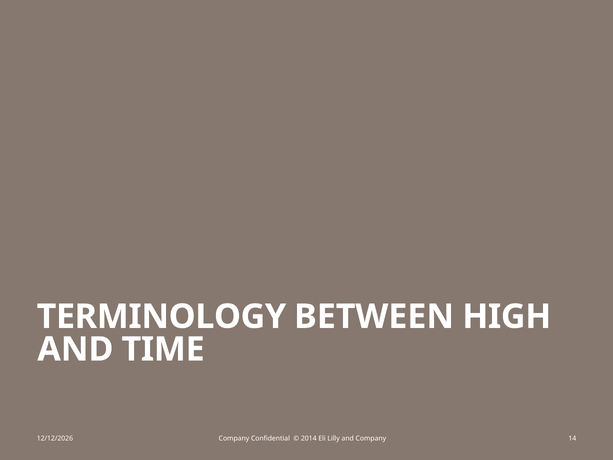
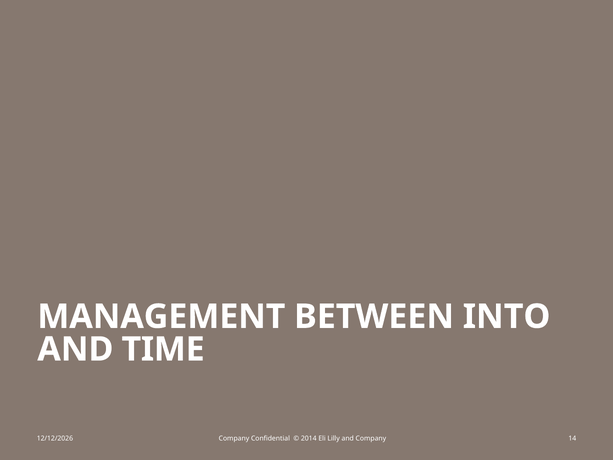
TERMINOLOGY: TERMINOLOGY -> MANAGEMENT (161, 316)
HIGH: HIGH -> INTO (507, 316)
